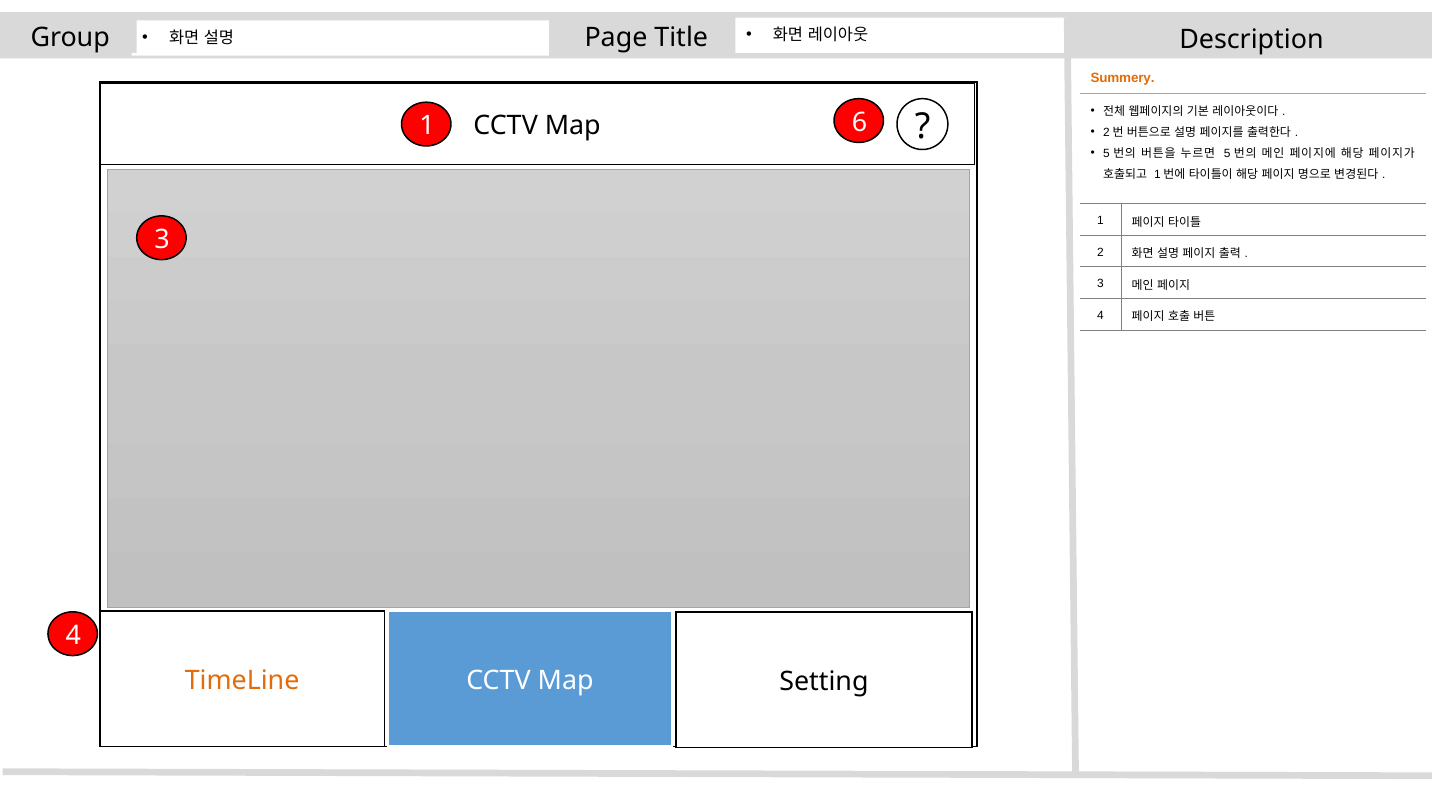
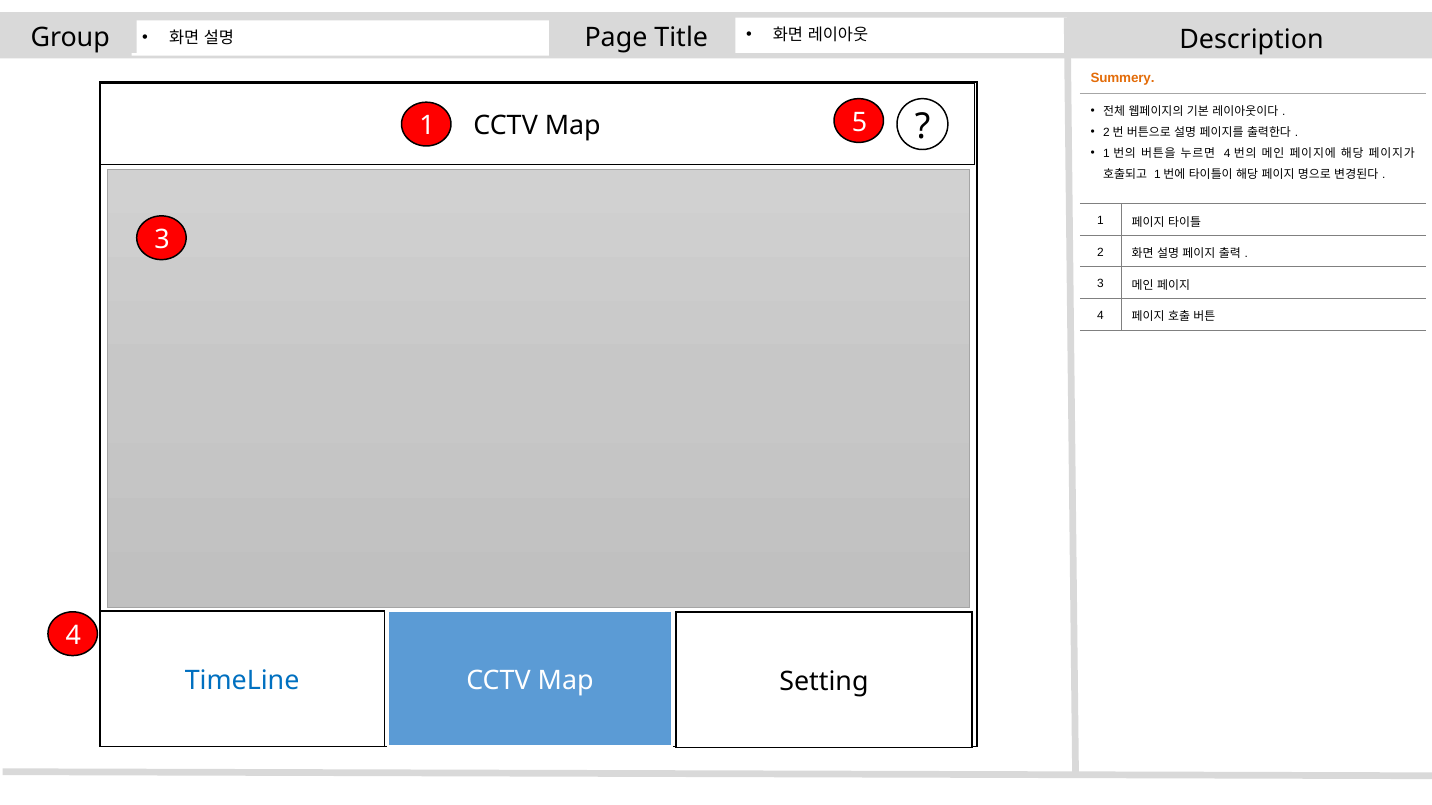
6: 6 -> 5 (859, 122)
5: 5 -> 1 (1107, 154)
5: 5 -> 4 (1227, 154)
TimeLine colour: orange -> blue (242, 681)
